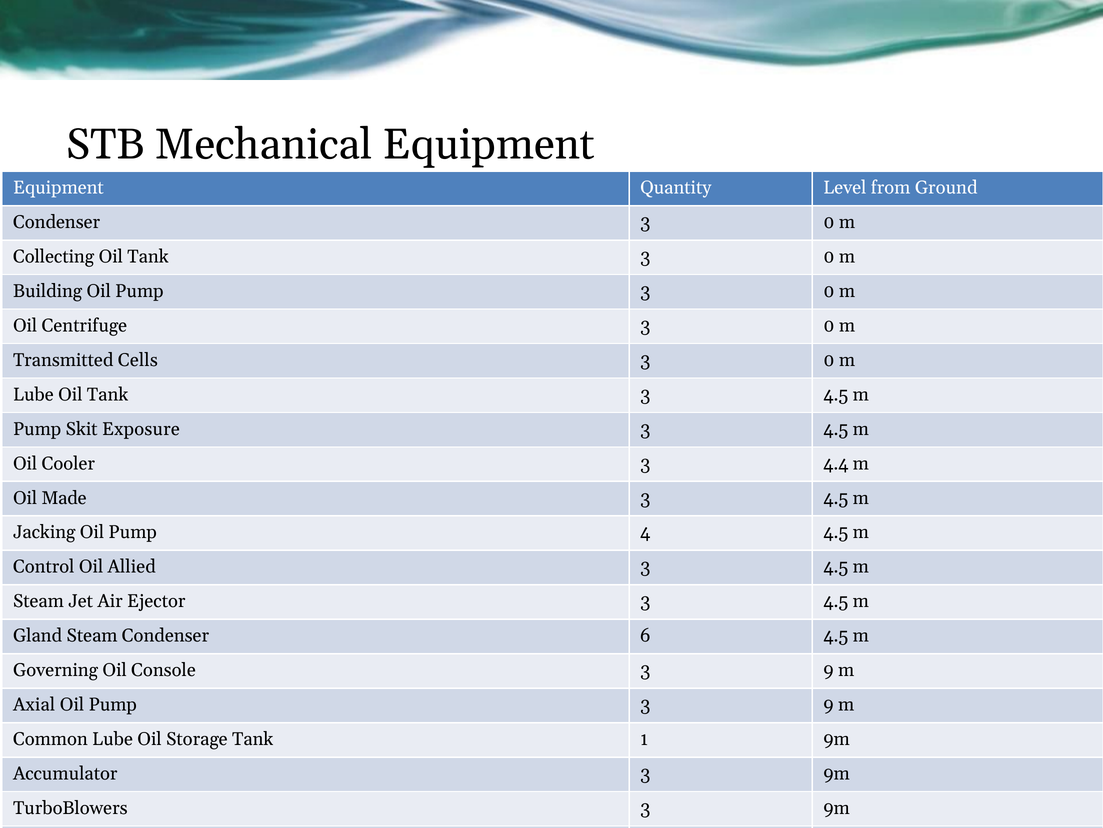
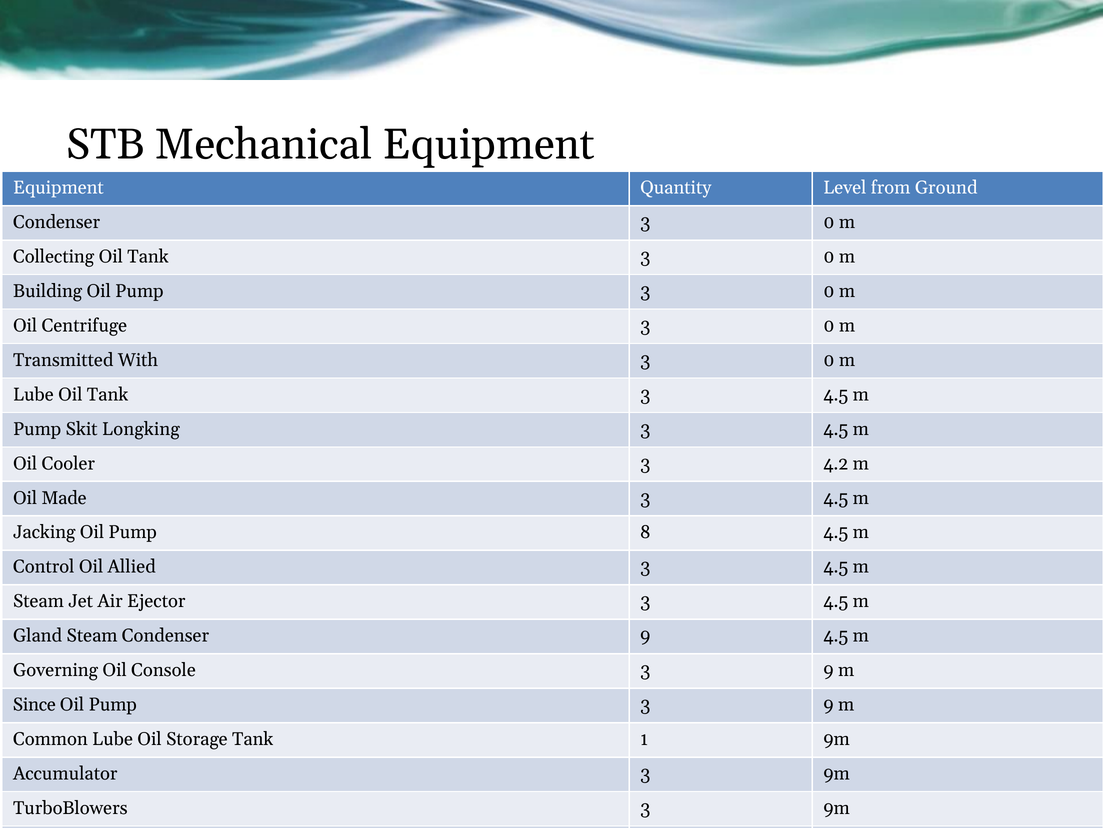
Cells: Cells -> With (138, 360)
Exposure: Exposure -> Longking (141, 429)
4.4: 4.4 -> 4.2 (836, 463)
4: 4 -> 8 (645, 532)
Condenser 6: 6 -> 9 (645, 635)
Axial: Axial -> Since (34, 704)
